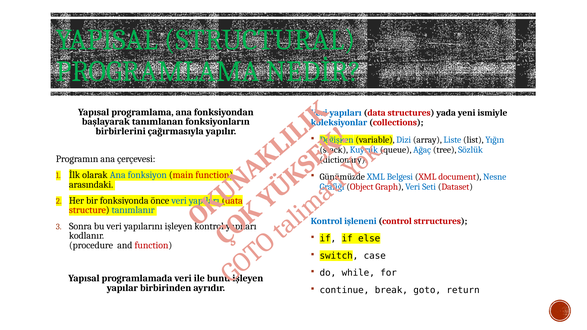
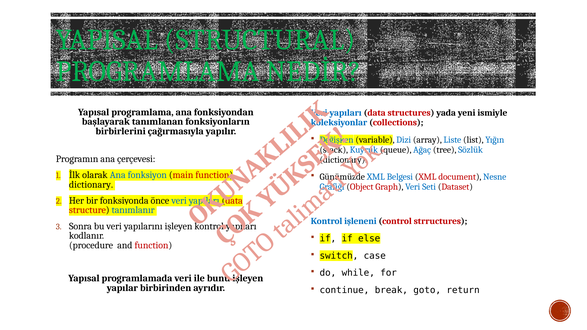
arasındaki: arasındaki -> dictionary (91, 185)
